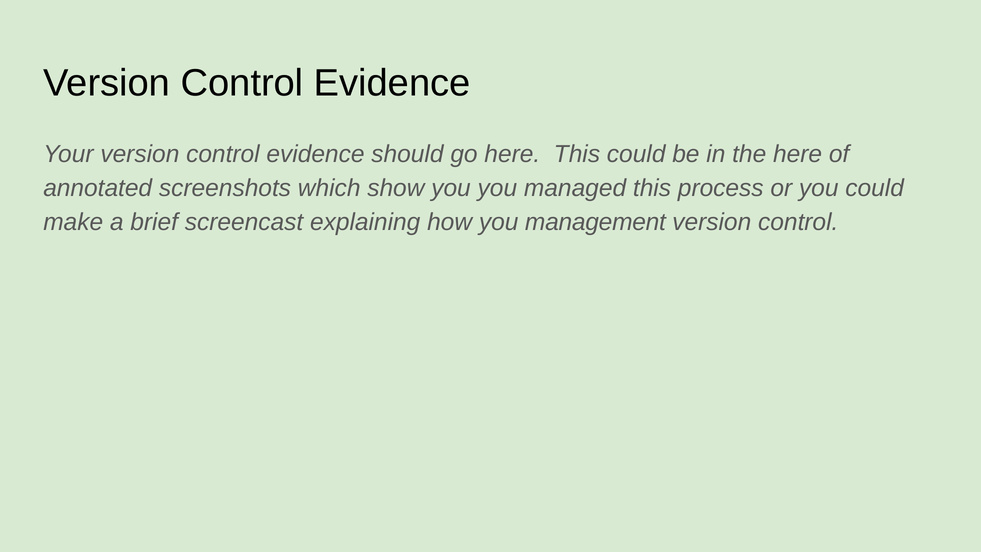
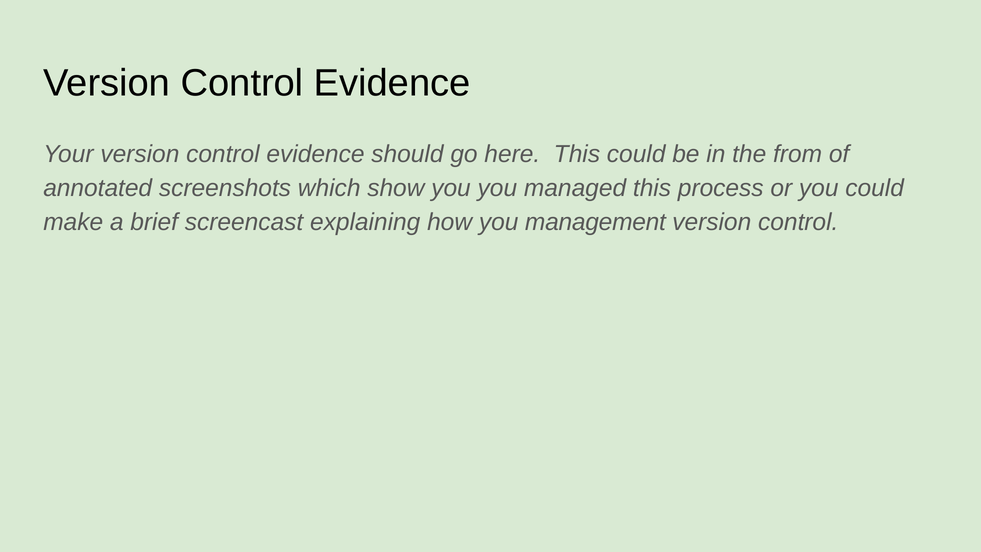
the here: here -> from (798, 154)
